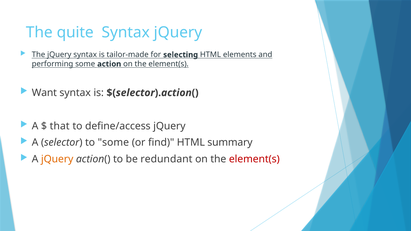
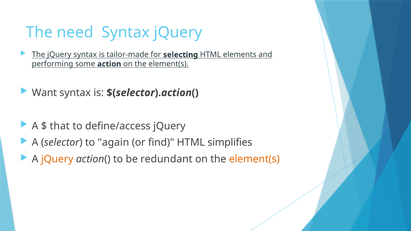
quite: quite -> need (75, 32)
to some: some -> again (113, 143)
summary: summary -> simplifies (230, 143)
element(s colour: red -> orange (254, 159)
